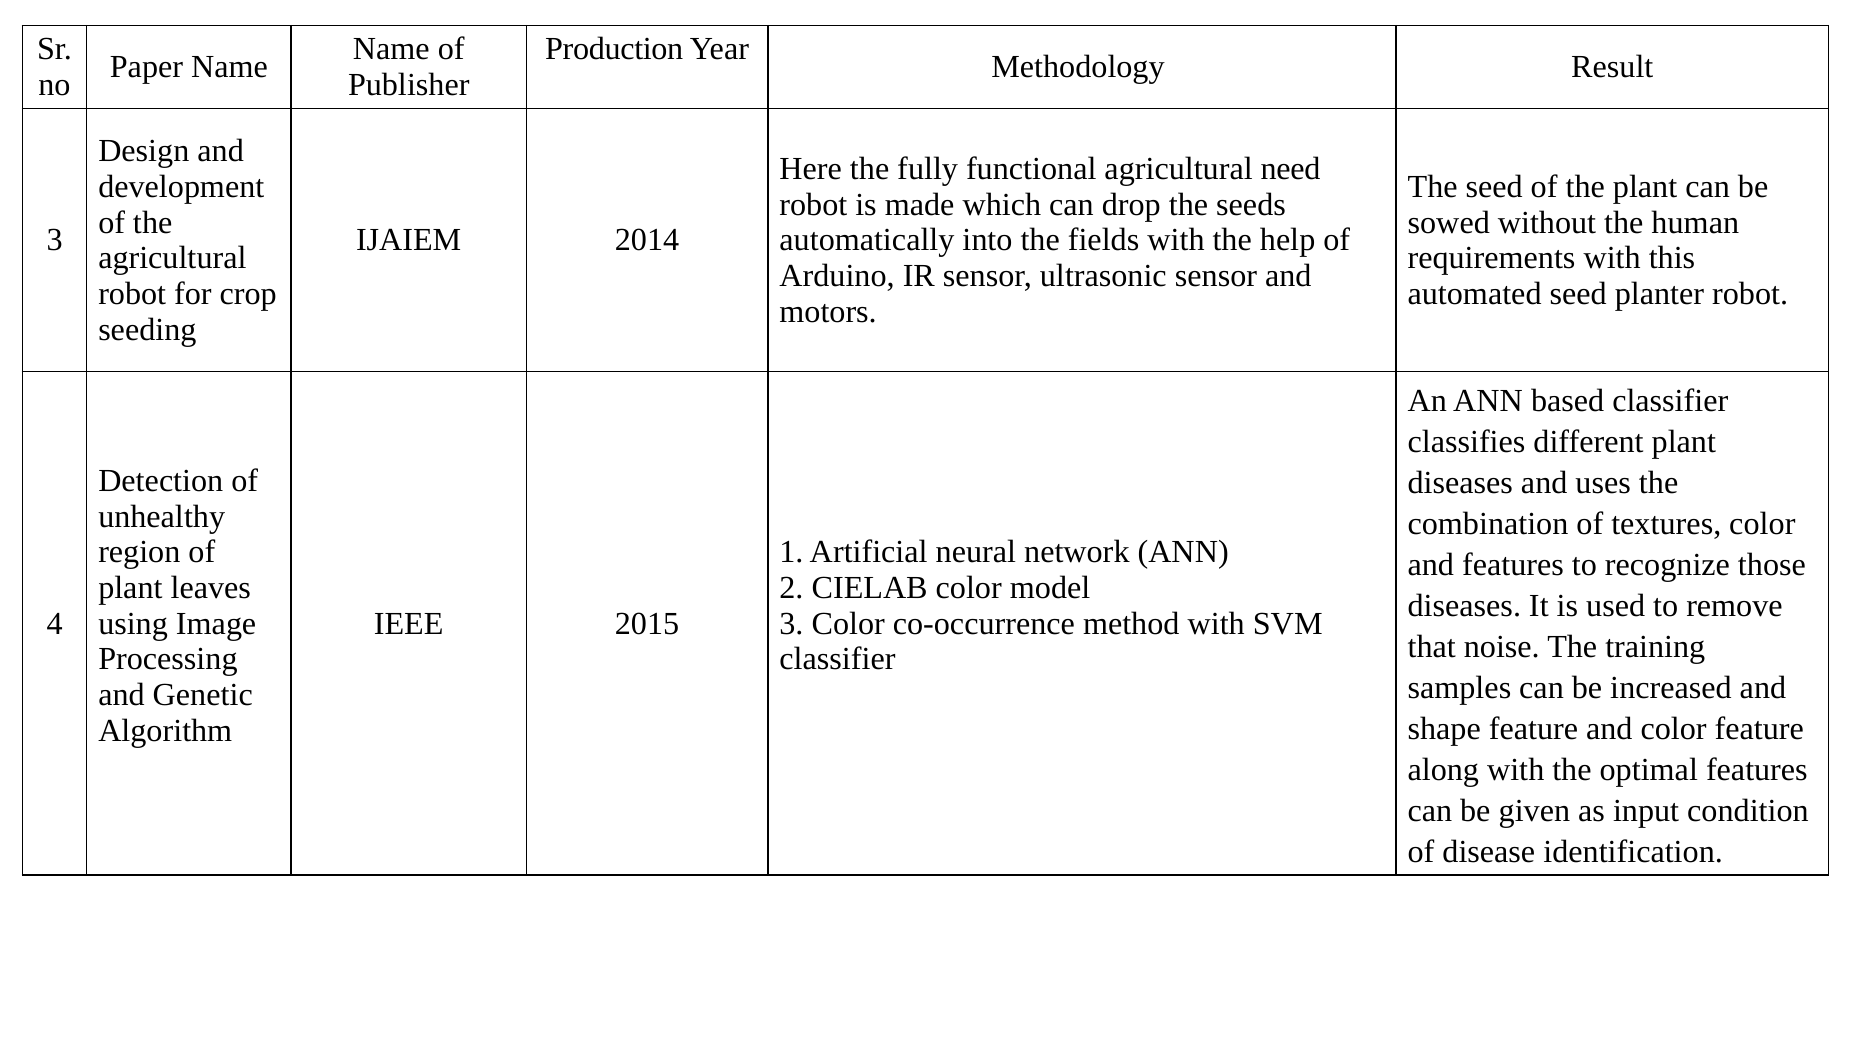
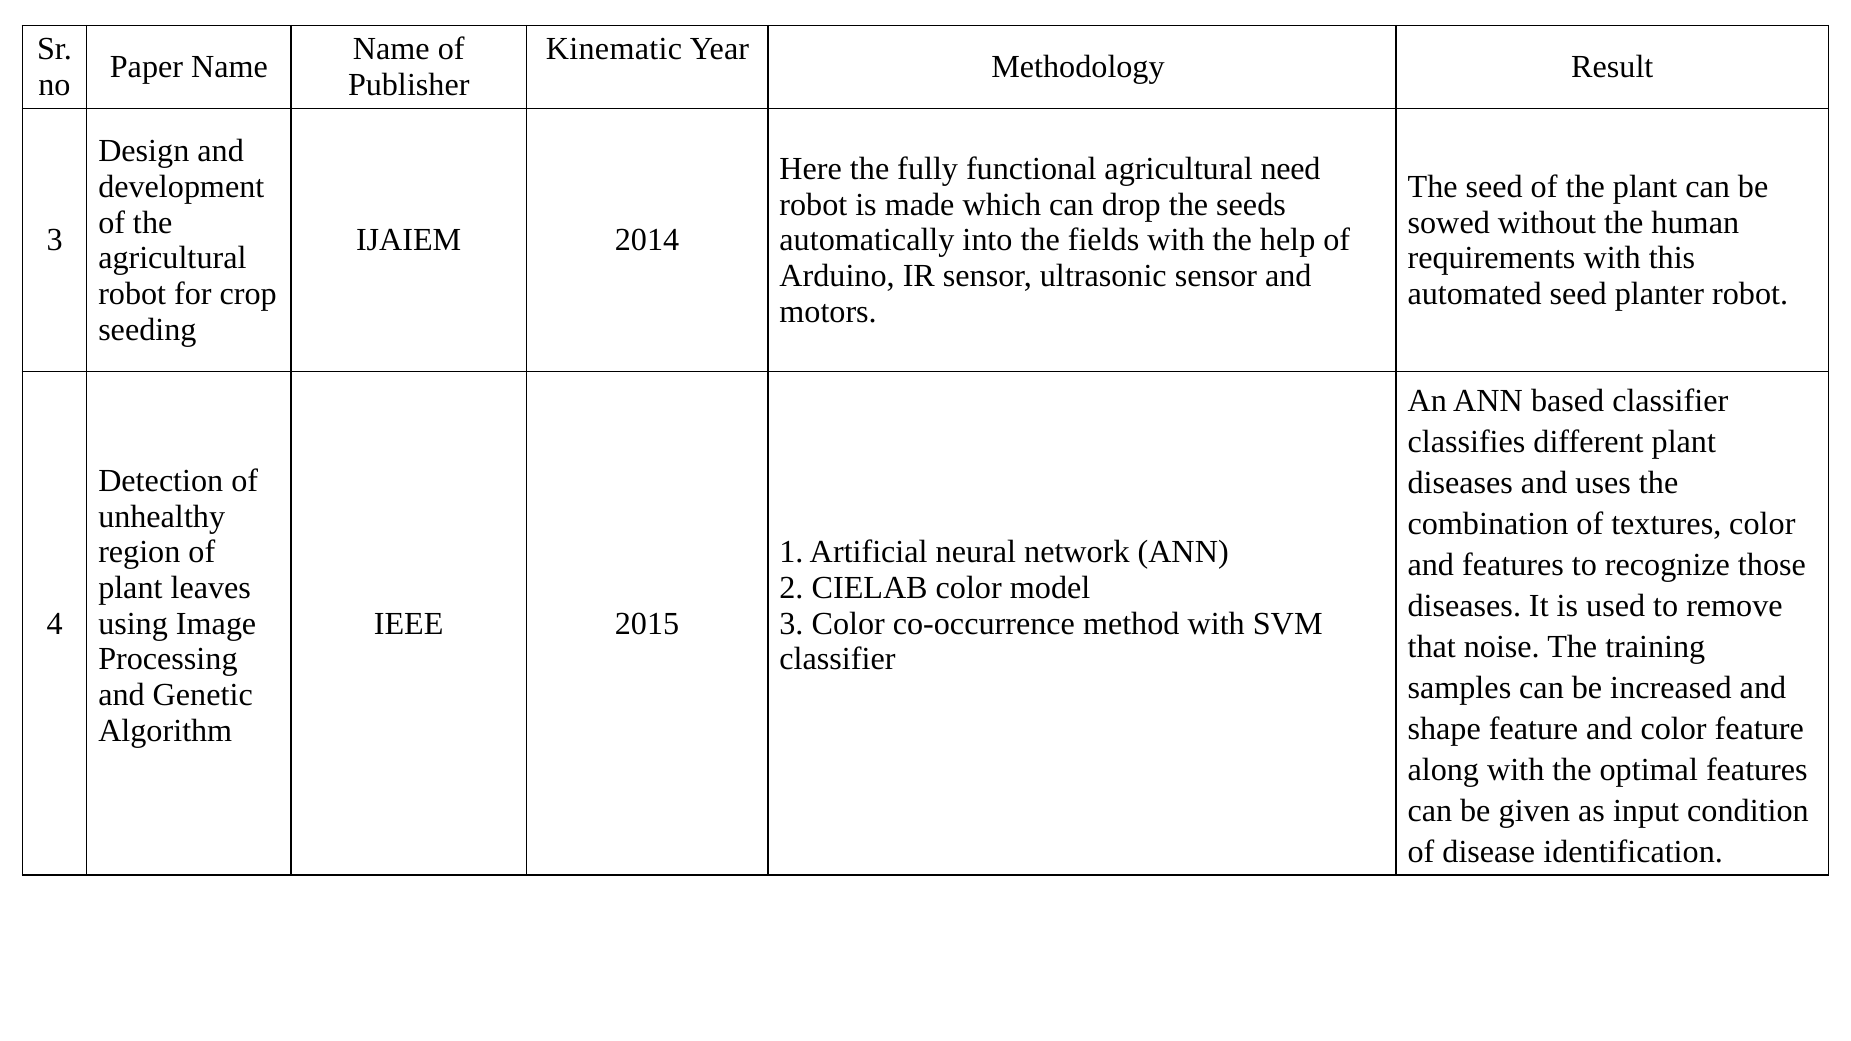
Production: Production -> Kinematic (614, 49)
